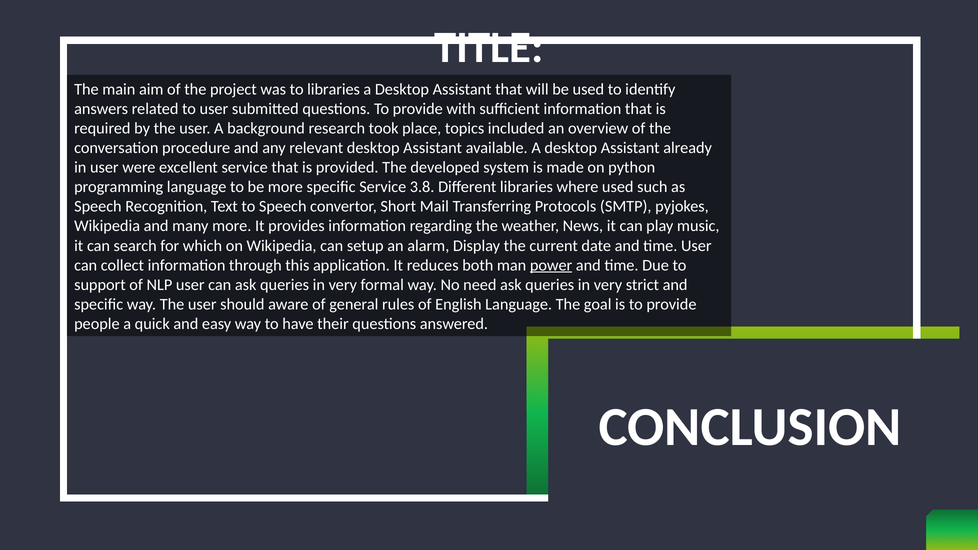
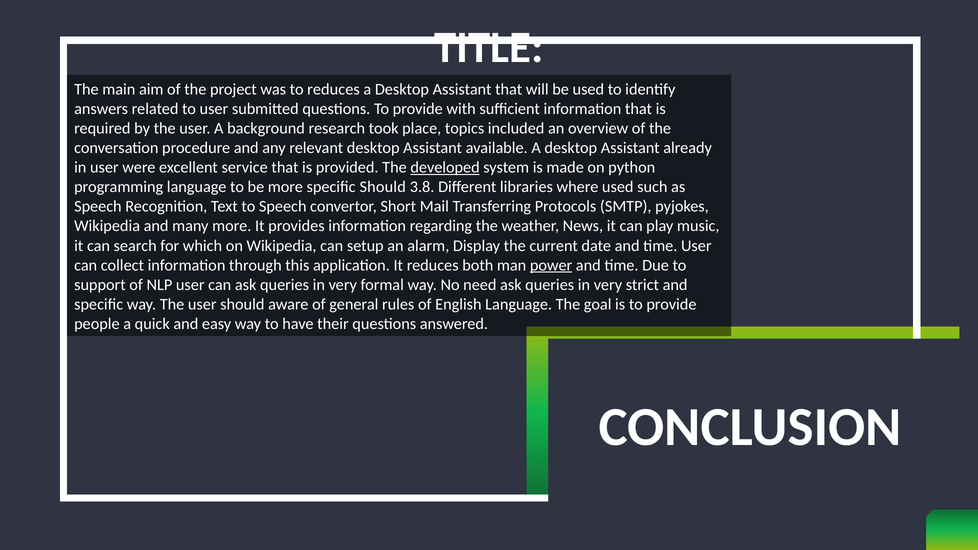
to libraries: libraries -> reduces (333, 89)
developed underline: none -> present (445, 168)
specific Service: Service -> Should (383, 187)
